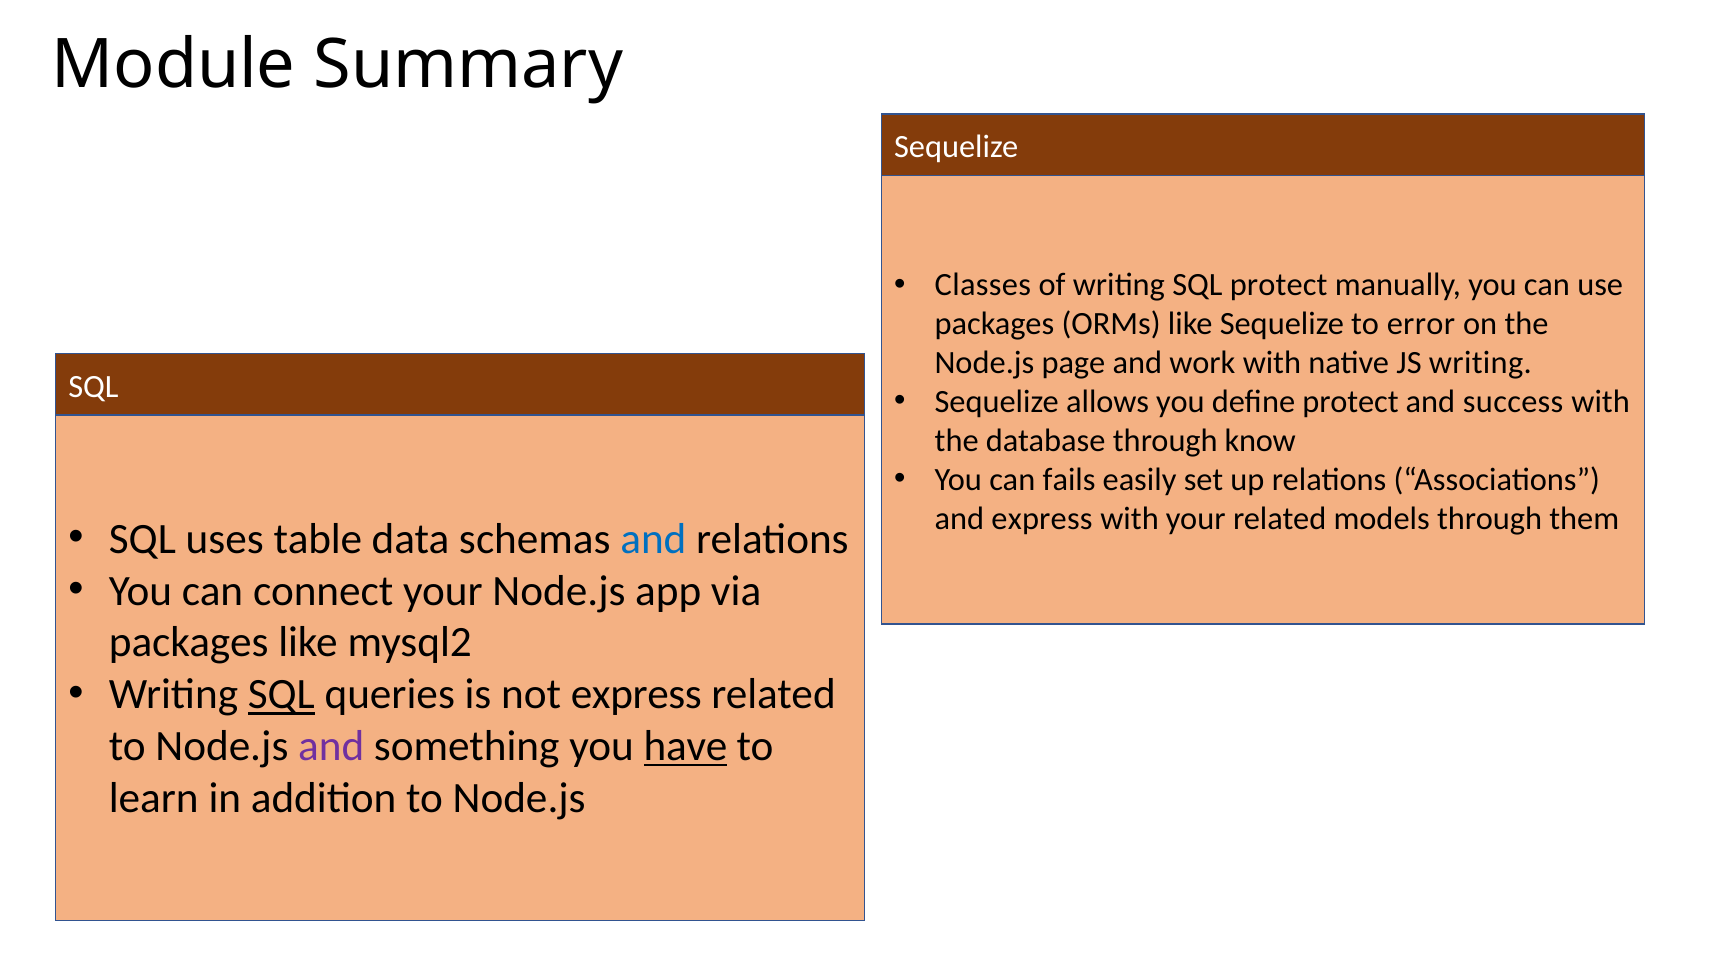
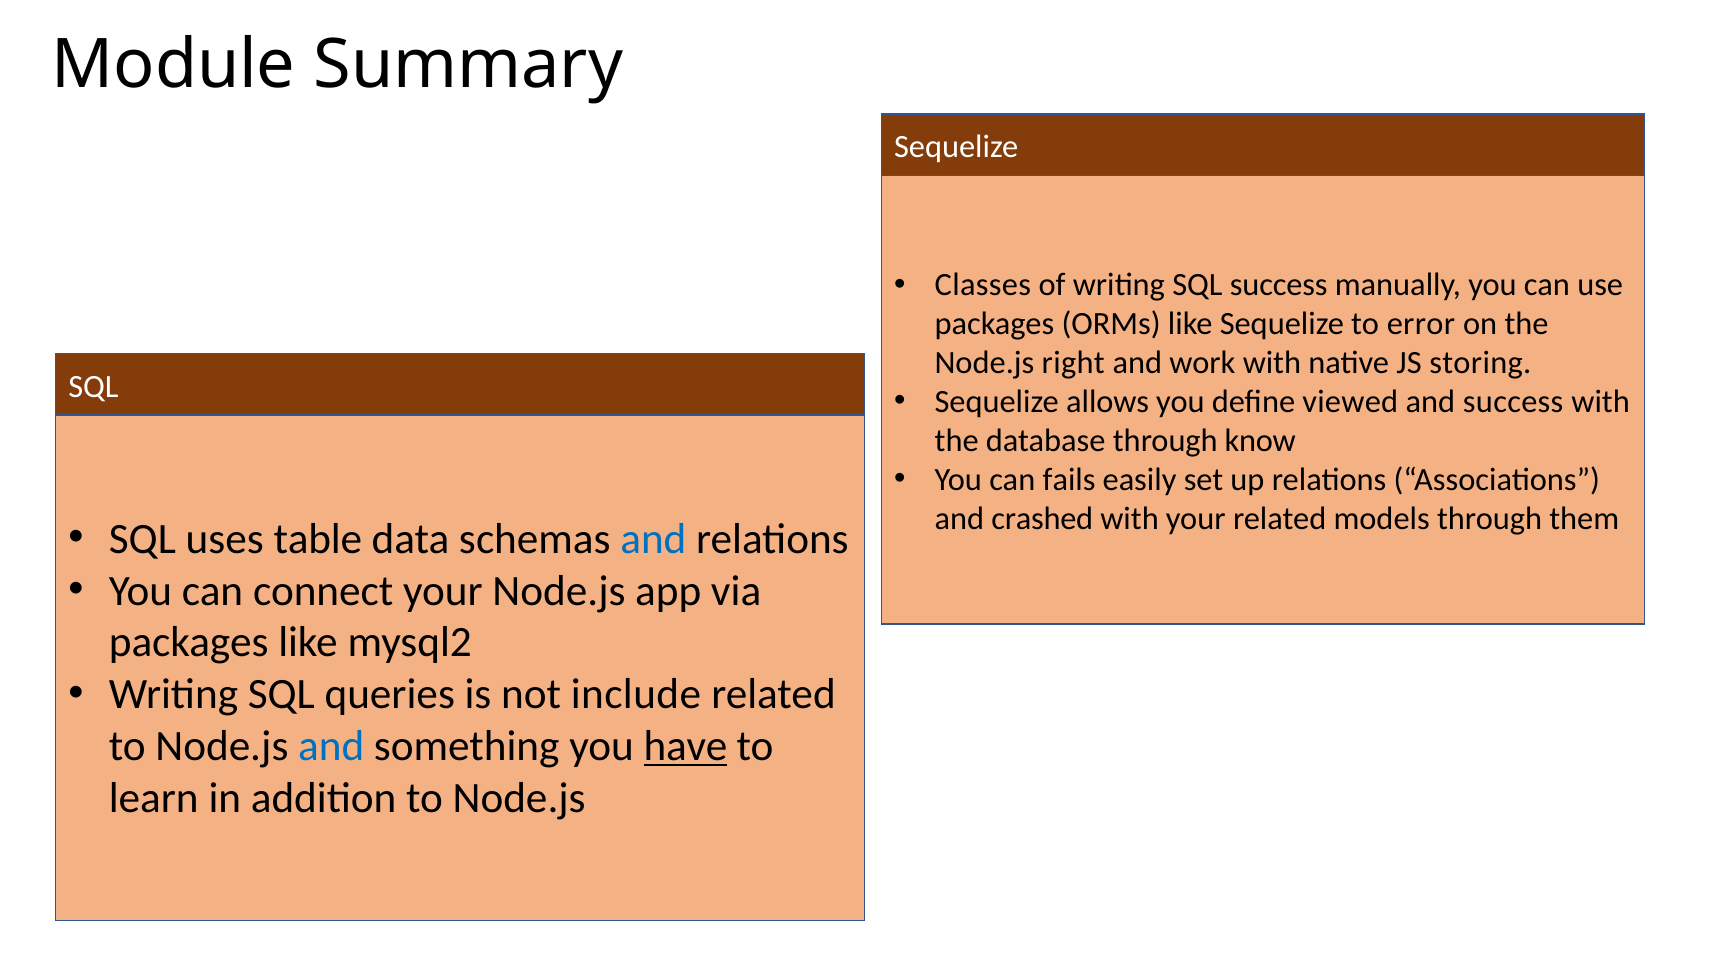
SQL protect: protect -> success (1279, 285)
page: page -> right (1073, 363)
JS writing: writing -> storing (1480, 363)
define protect: protect -> viewed (1350, 402)
and express: express -> crashed (1042, 519)
SQL underline: present -> none (281, 694)
not express: express -> include (636, 694)
and colour: purple -> blue (331, 746)
